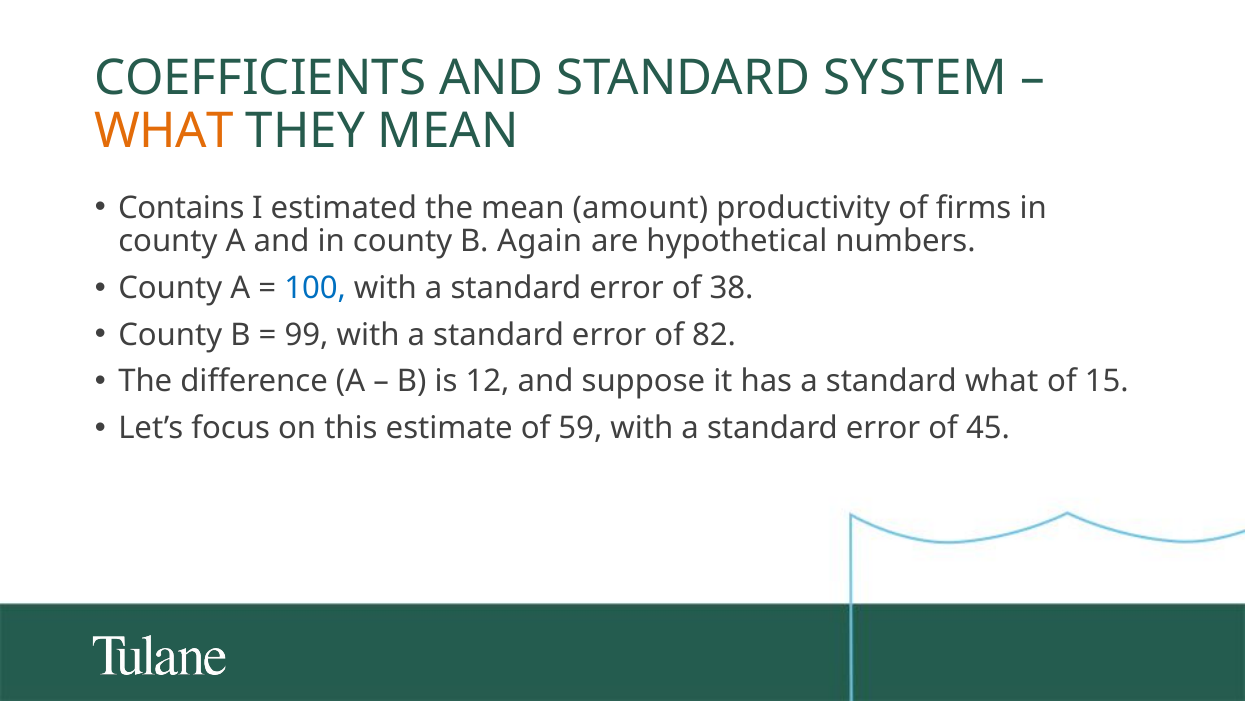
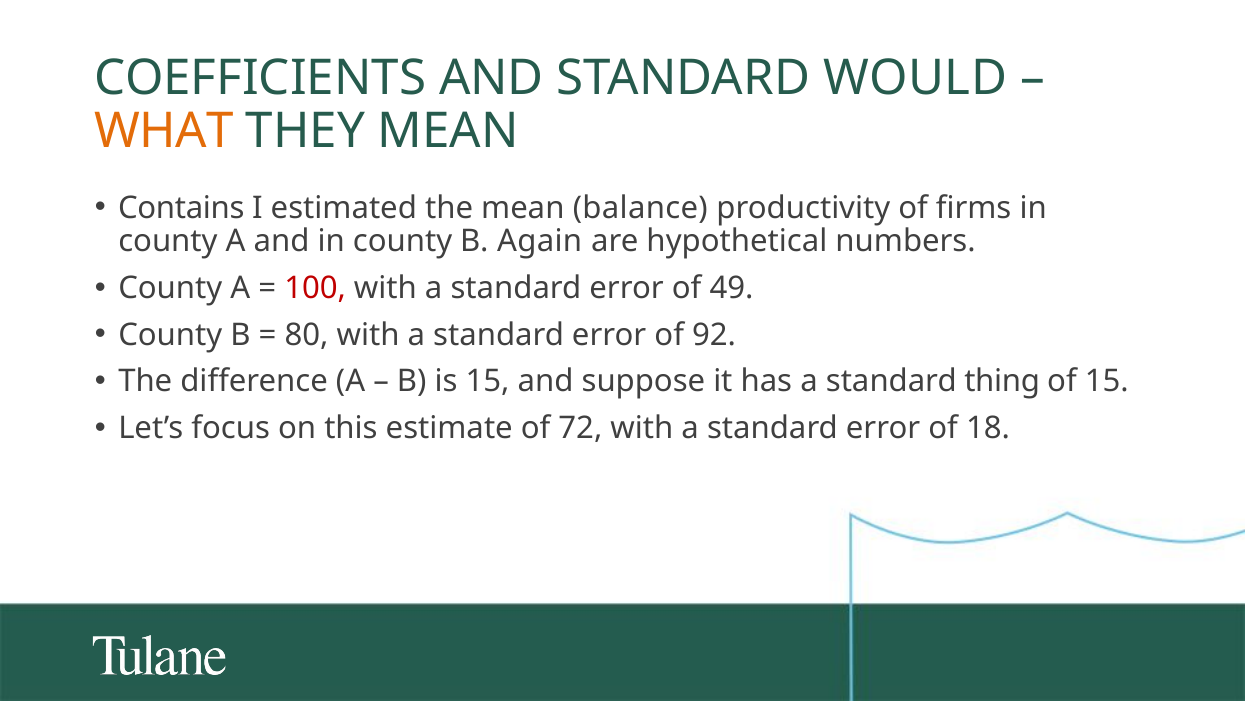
SYSTEM: SYSTEM -> WOULD (915, 78)
amount: amount -> balance (640, 208)
100 colour: blue -> red (315, 288)
38: 38 -> 49 (731, 288)
99: 99 -> 80 (307, 334)
82: 82 -> 92 (714, 334)
is 12: 12 -> 15 (488, 381)
standard what: what -> thing (1002, 381)
59: 59 -> 72 (580, 428)
45: 45 -> 18 (988, 428)
